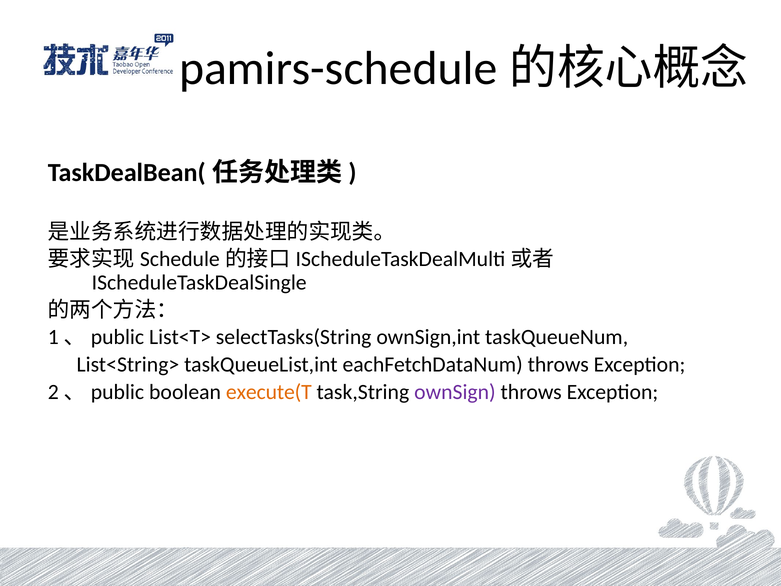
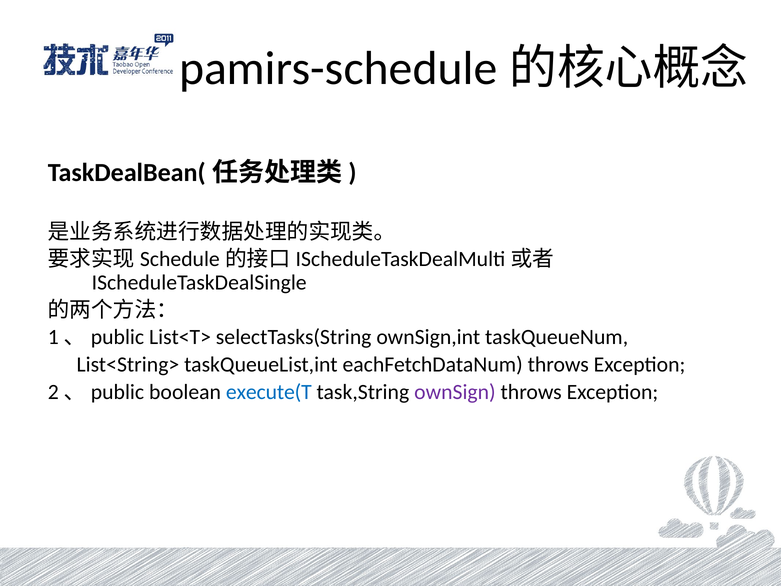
execute(T colour: orange -> blue (269, 392)
